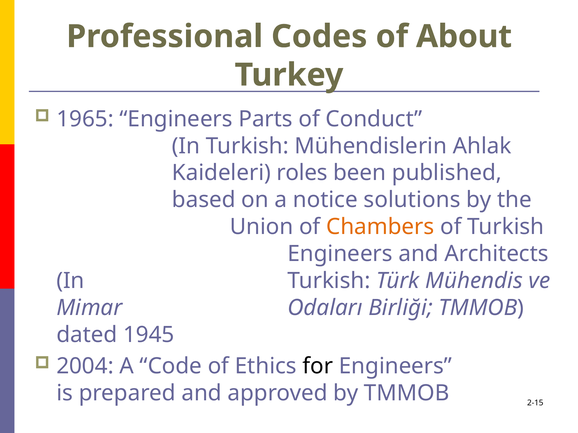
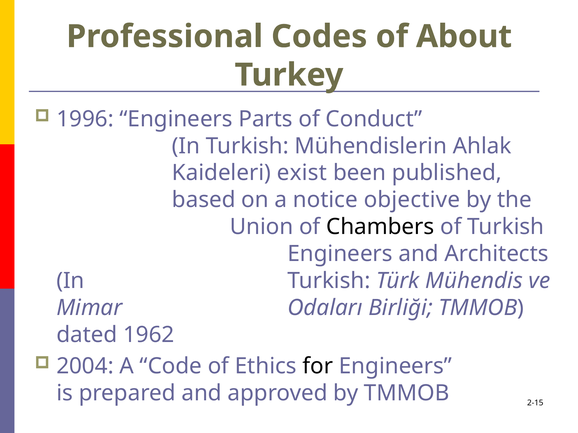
1965: 1965 -> 1996 (85, 119)
roles: roles -> exist (302, 173)
solutions: solutions -> objective (412, 200)
Chambers colour: orange -> black (380, 227)
1945: 1945 -> 1962 (149, 335)
